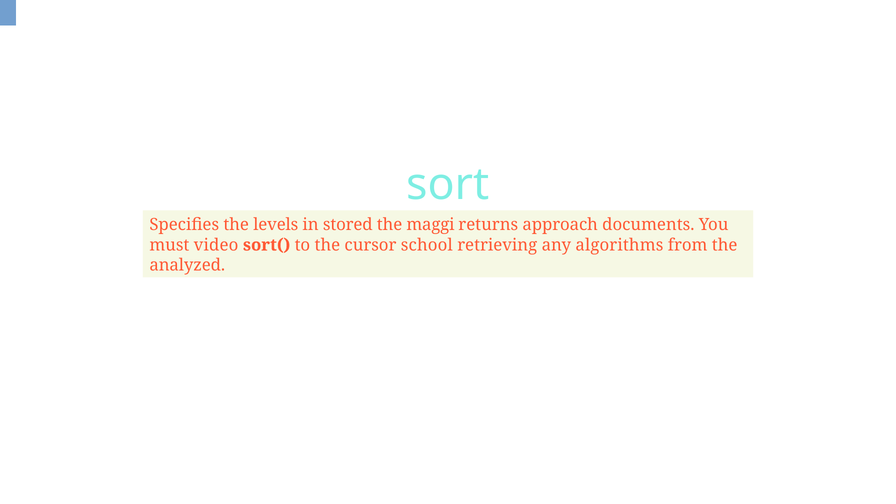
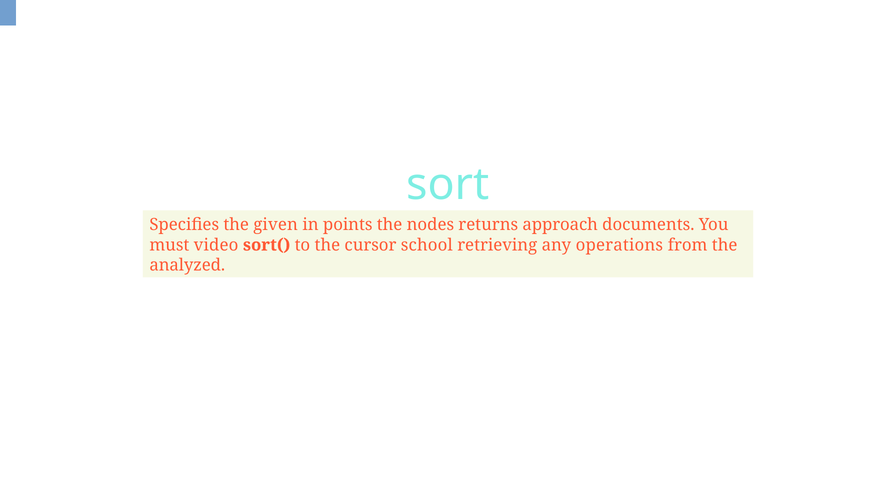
levels: levels -> given (276, 225)
stored: stored -> points (348, 225)
maggi: maggi -> nodes (430, 225)
algorithms: algorithms -> operations (619, 245)
